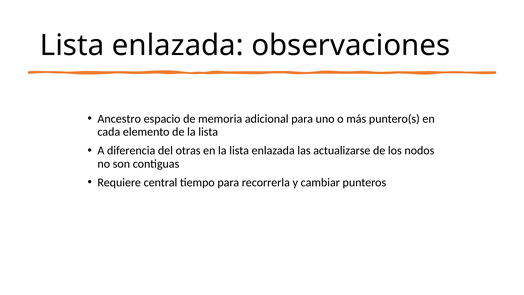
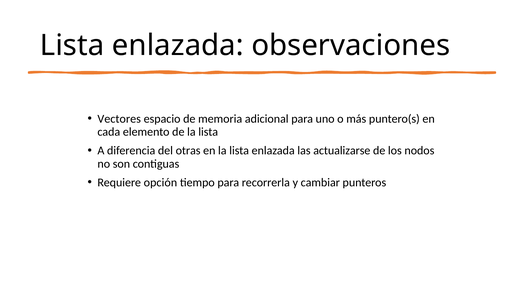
Ancestro: Ancestro -> Vectores (119, 119)
central: central -> opción (160, 182)
